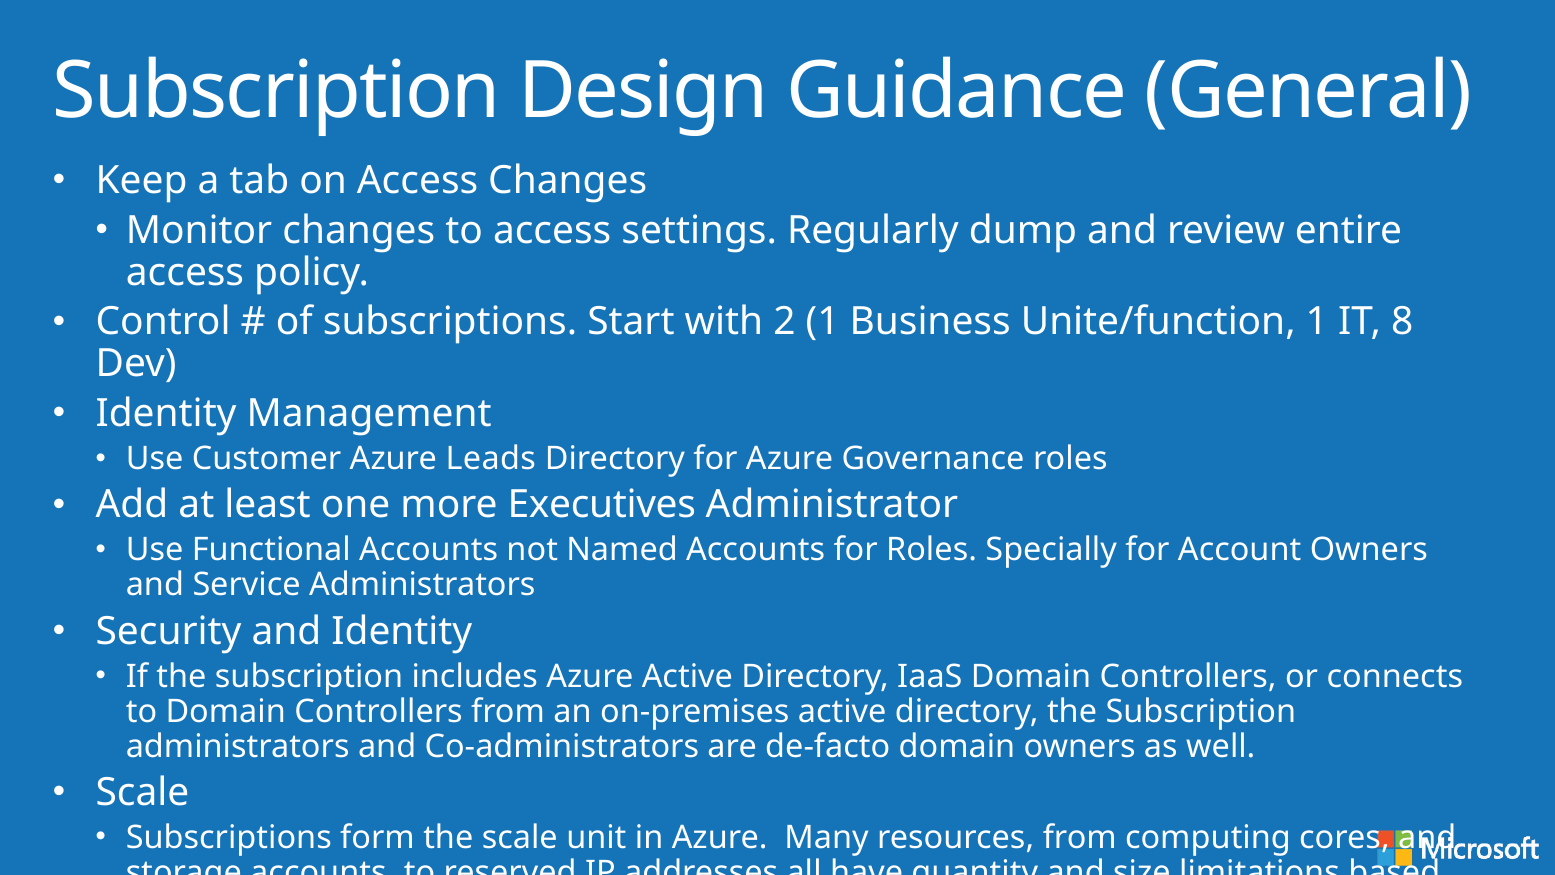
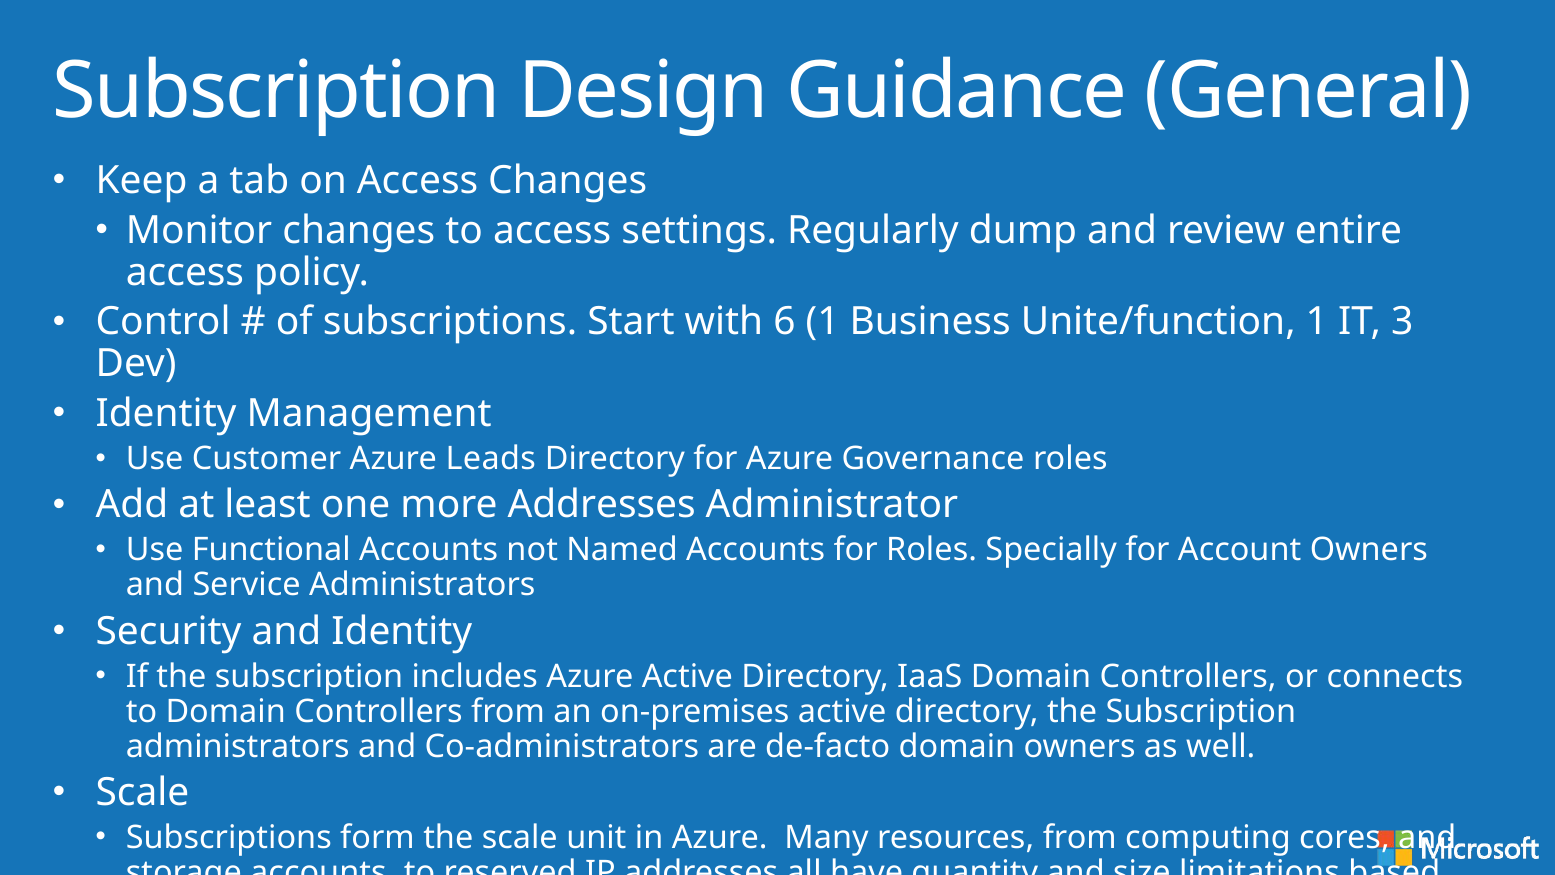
2: 2 -> 6 (785, 322)
8: 8 -> 3 (1402, 322)
more Executives: Executives -> Addresses (602, 505)
